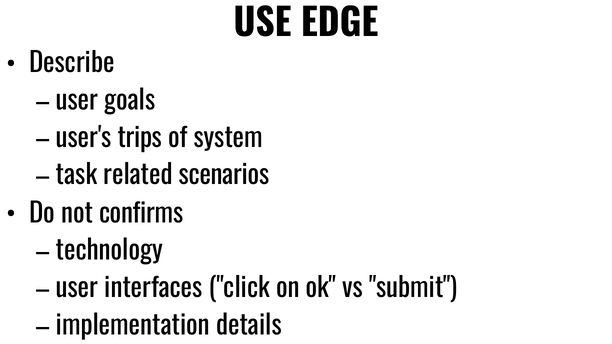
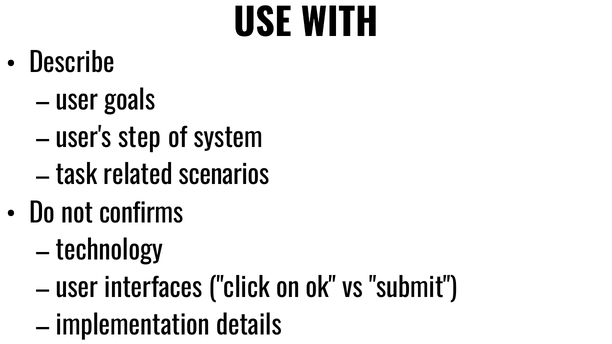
EDGE: EDGE -> WITH (340, 24)
trips: trips -> step (140, 138)
